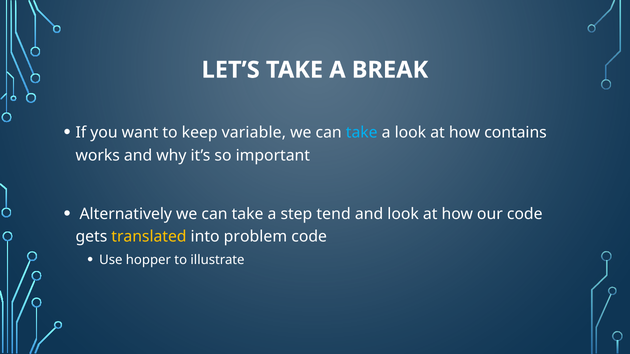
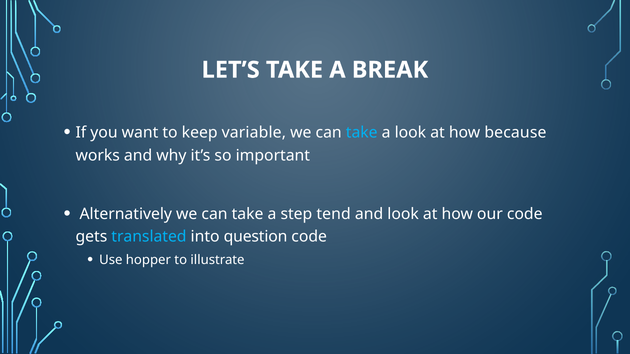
contains: contains -> because (515, 133)
translated colour: yellow -> light blue (149, 237)
problem: problem -> question (256, 237)
